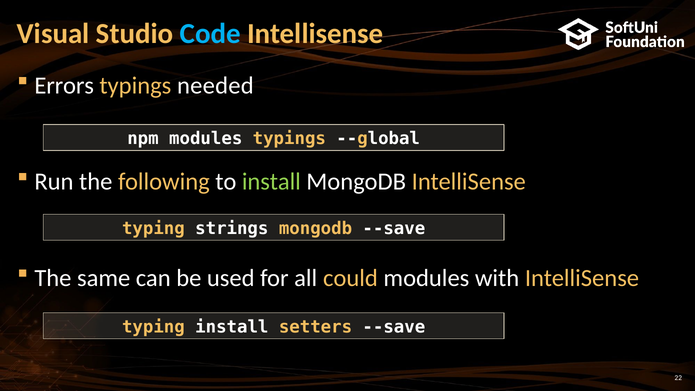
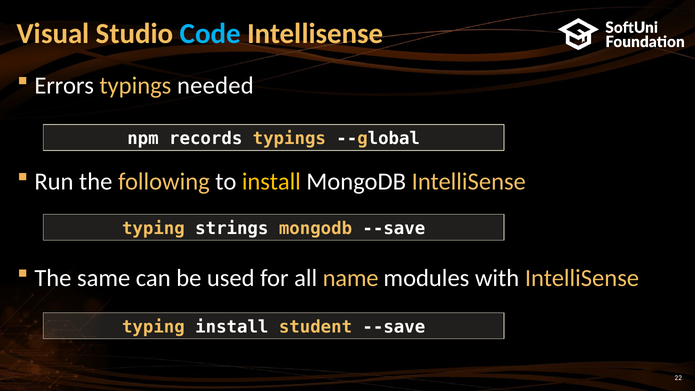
npm modules: modules -> records (206, 139)
install colour: light green -> yellow (271, 182)
could: could -> name (351, 278)
setters: setters -> student (316, 327)
